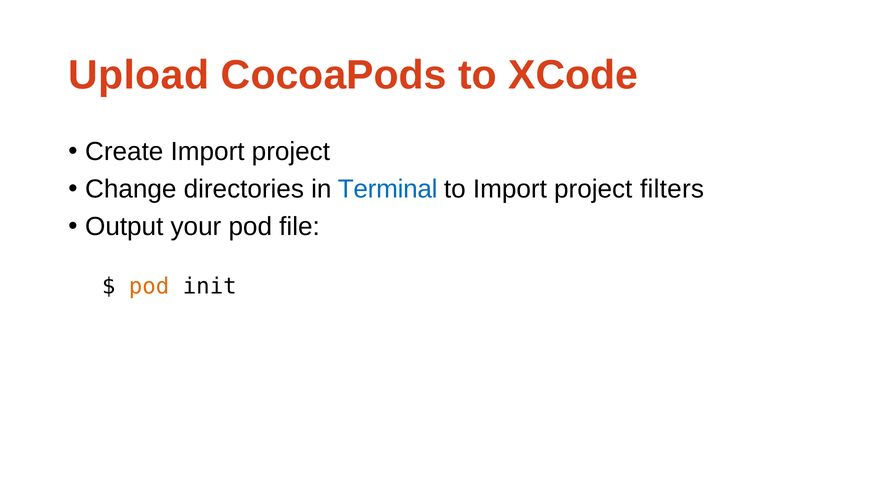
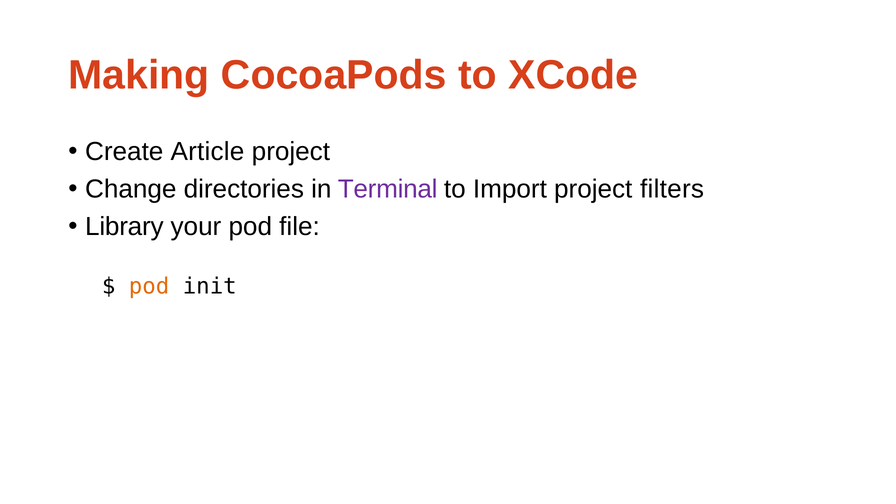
Upload: Upload -> Making (139, 75)
Create Import: Import -> Article (207, 151)
Terminal colour: blue -> purple (388, 189)
Output: Output -> Library (124, 227)
